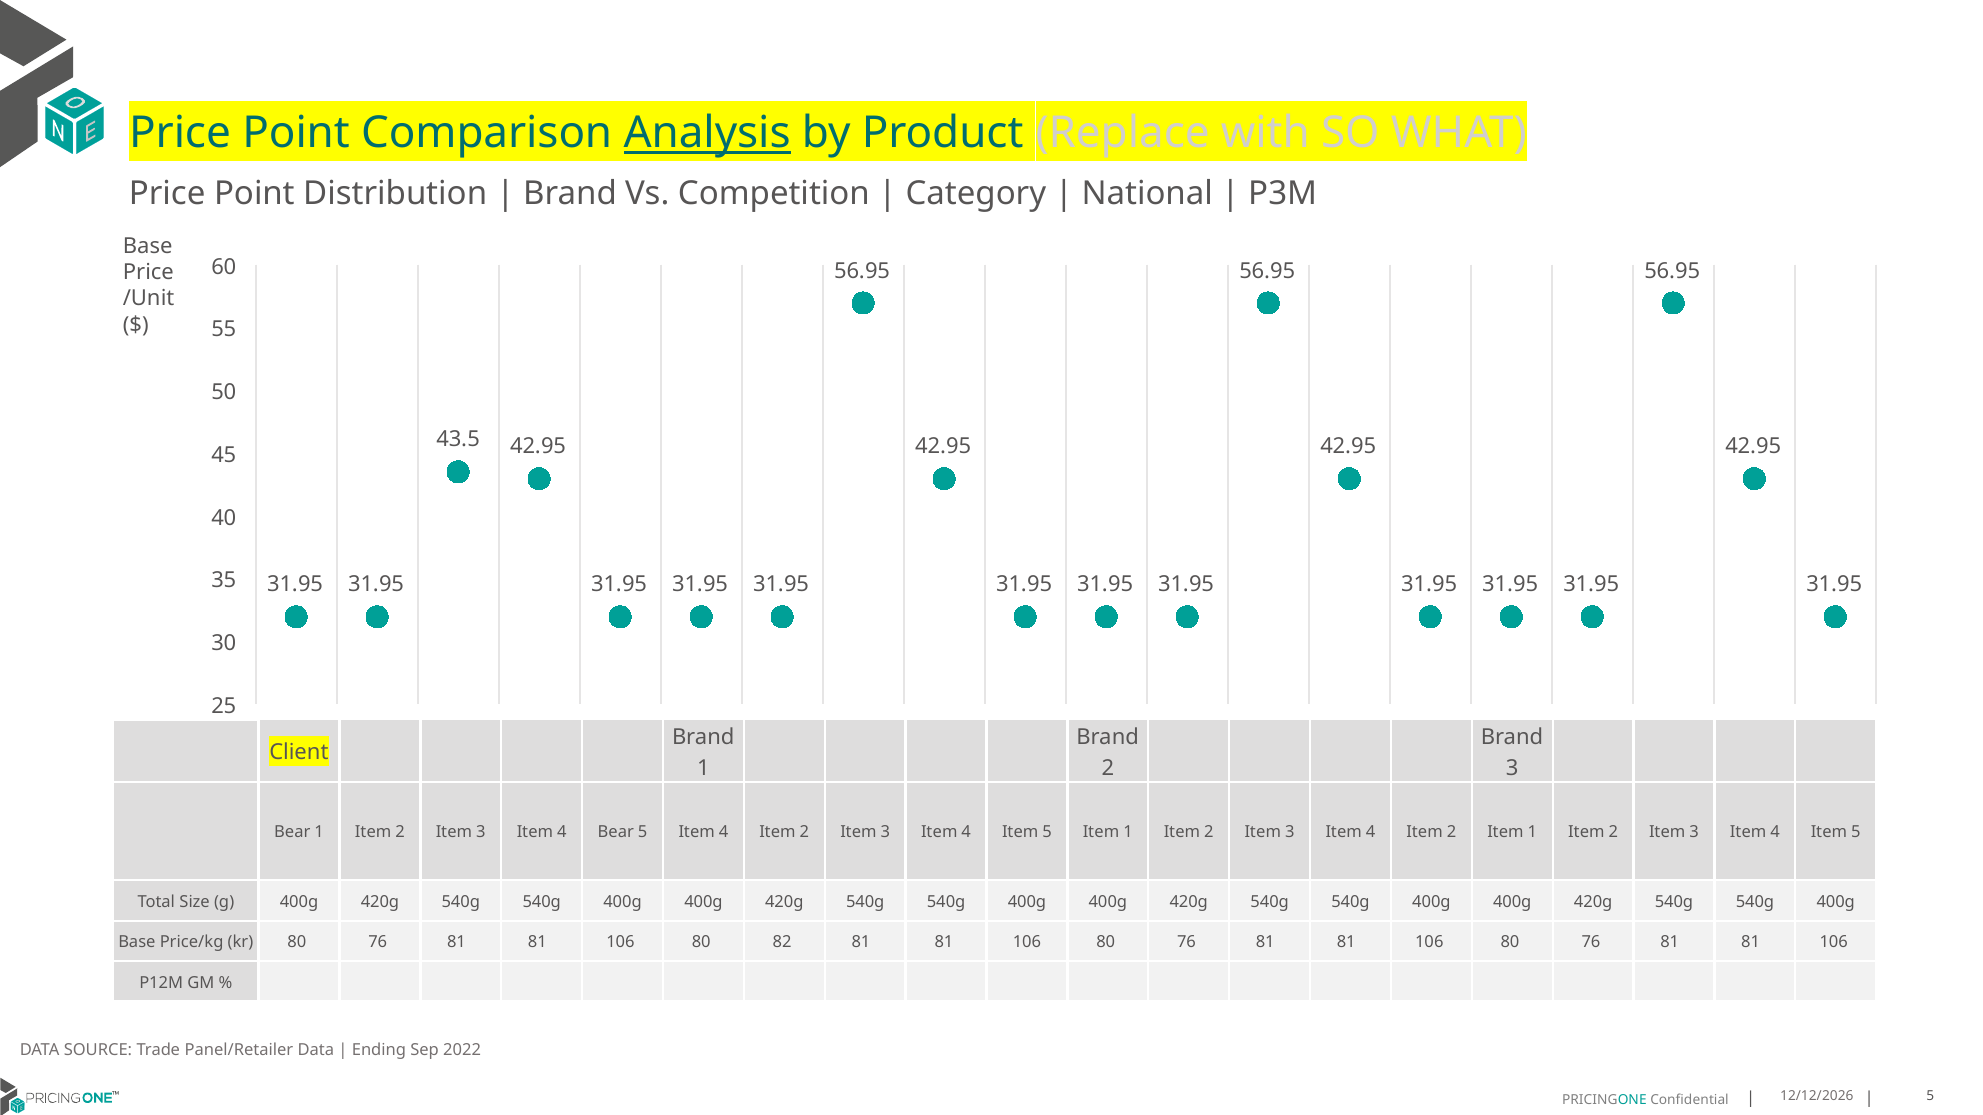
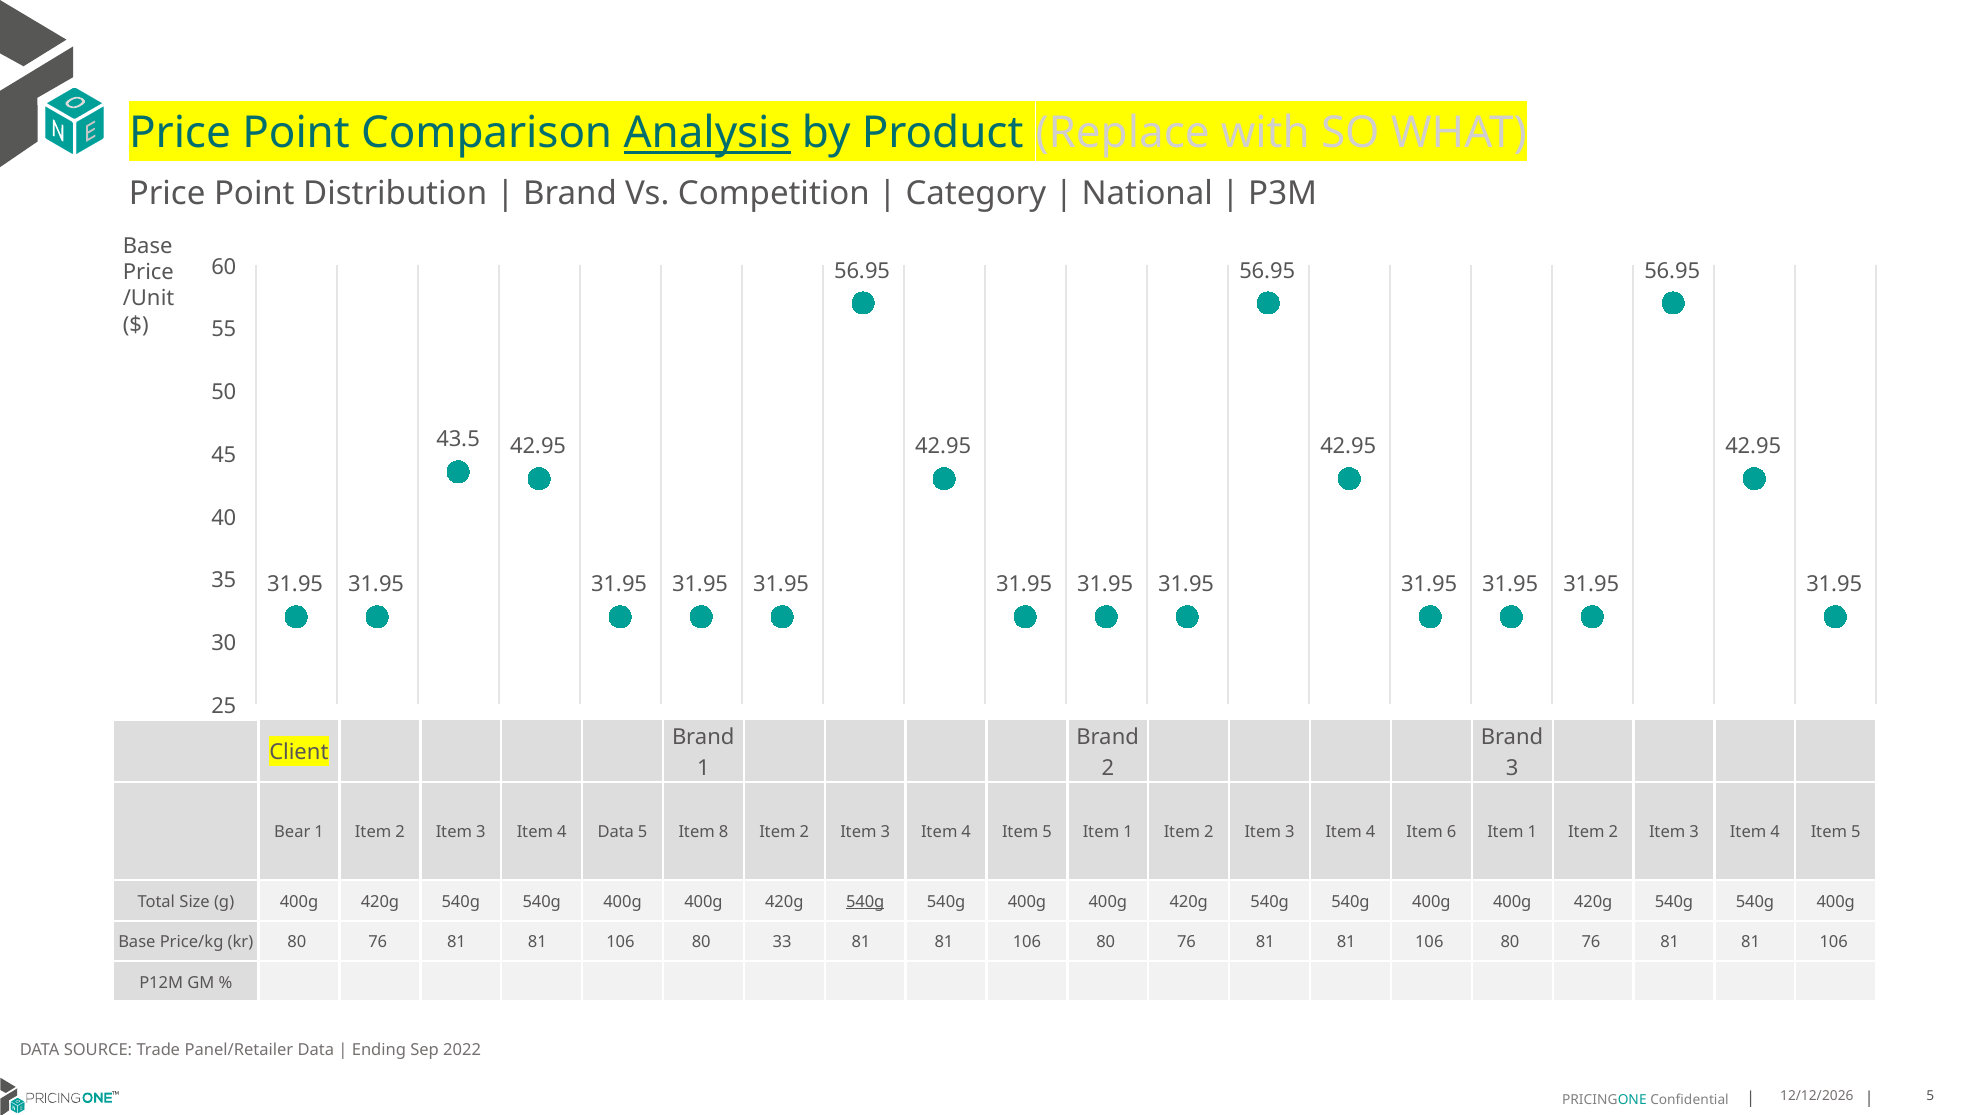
4 Bear: Bear -> Data (616, 833)
5 Item 4: 4 -> 8 (724, 833)
2: 2 -> 6 (1452, 833)
540g underline: none -> present (865, 902)
82: 82 -> 33 (782, 943)
